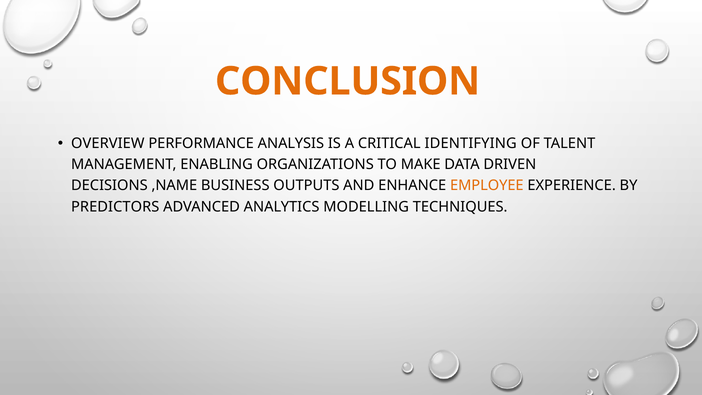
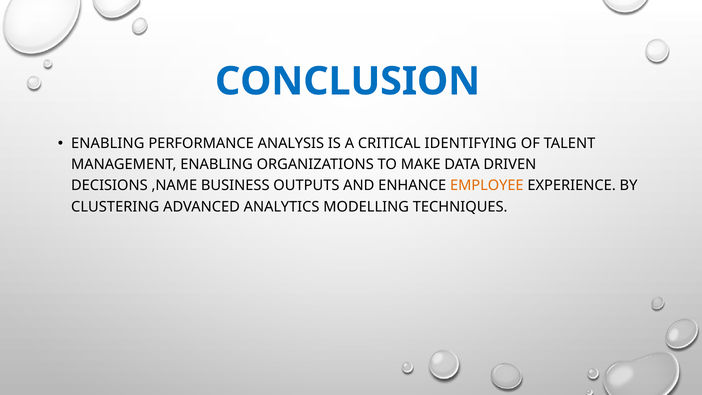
CONCLUSION colour: orange -> blue (348, 81)
OVERVIEW: OVERVIEW -> ENABLING (108, 143)
PREDICTORS: PREDICTORS -> CLUSTERING (115, 207)
